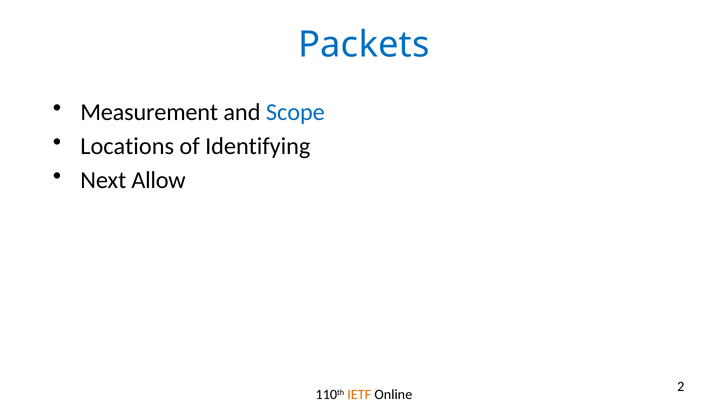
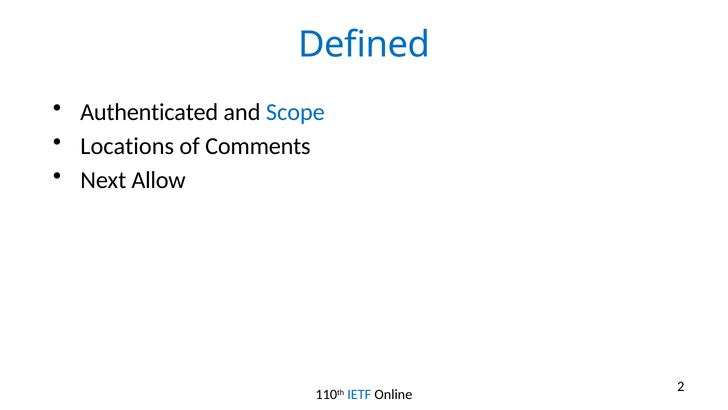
Packets: Packets -> Defined (364, 45)
Measurement: Measurement -> Authenticated (149, 112)
Identifying: Identifying -> Comments (258, 146)
IETF colour: orange -> blue (359, 394)
